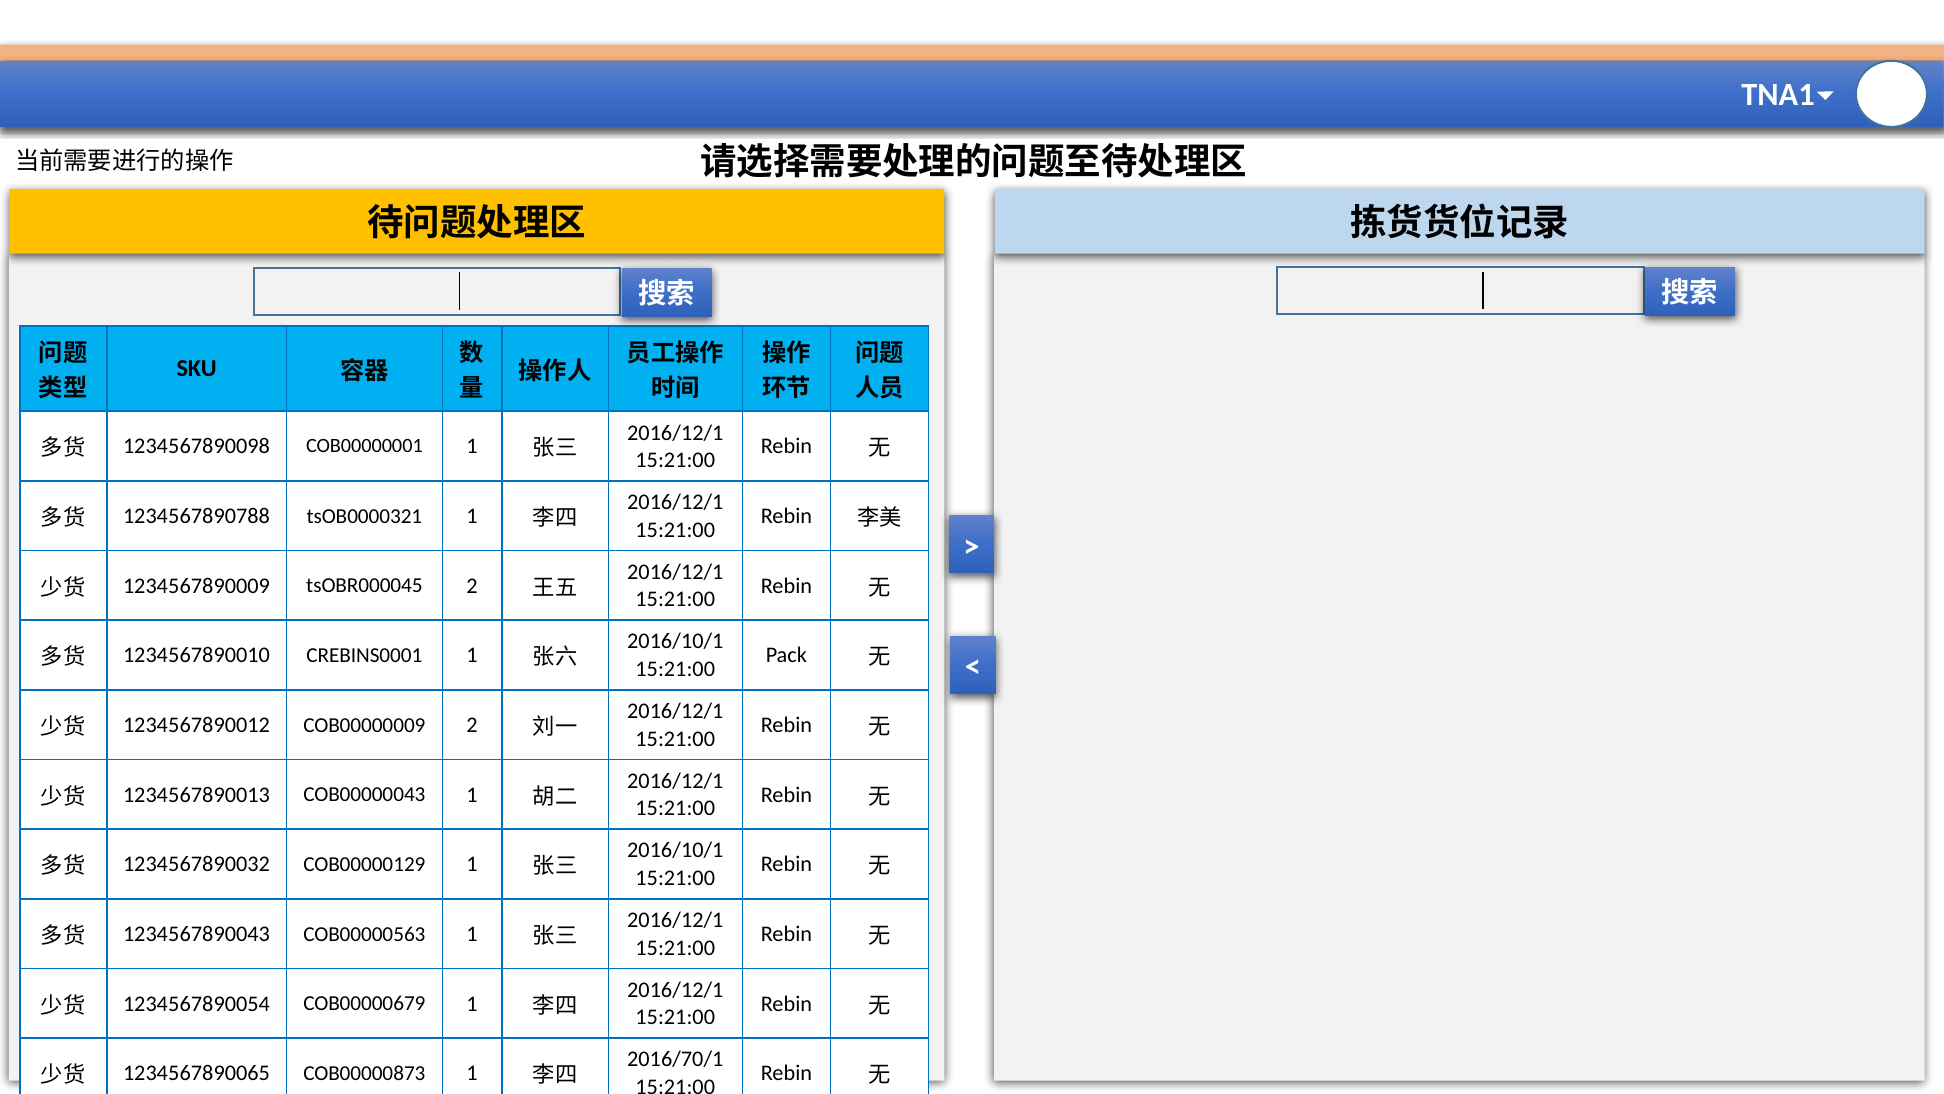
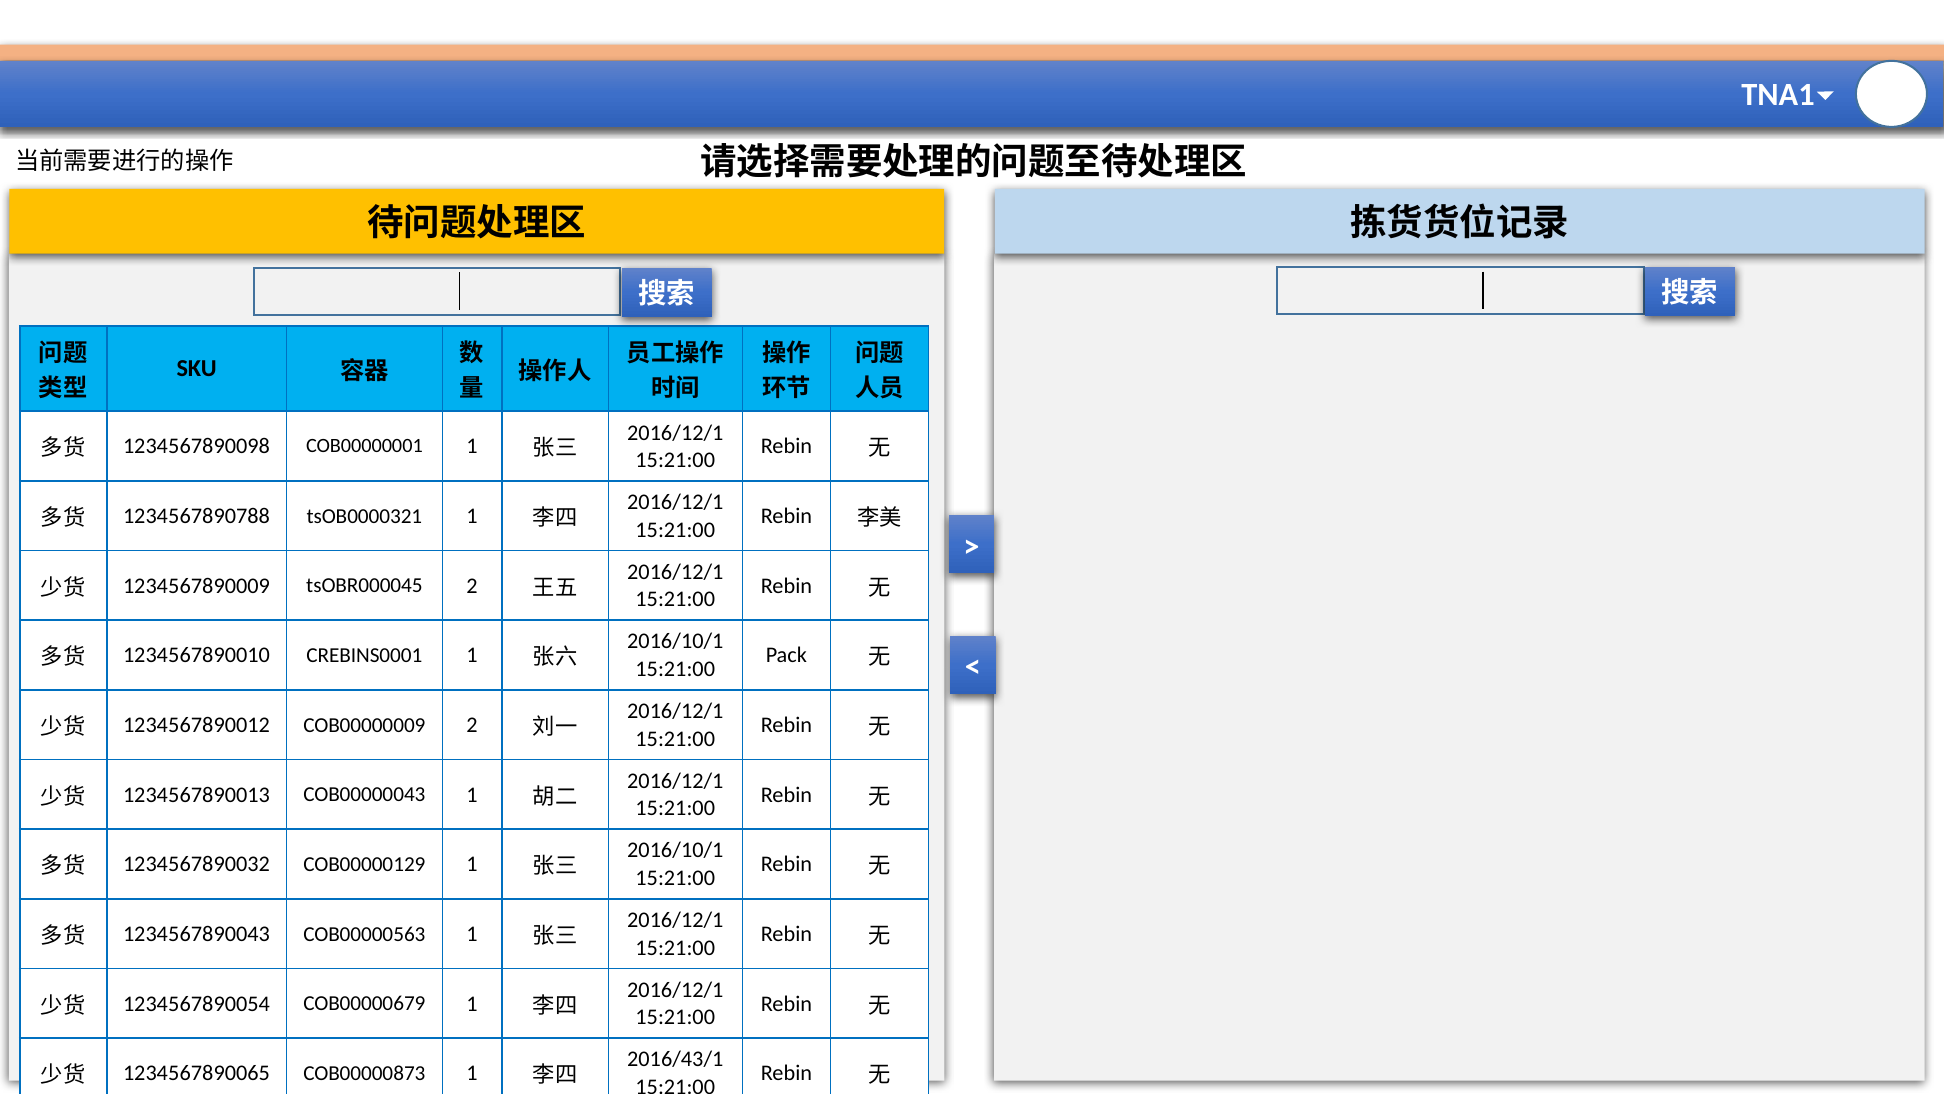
2016/70/1: 2016/70/1 -> 2016/43/1 (675, 1059)
